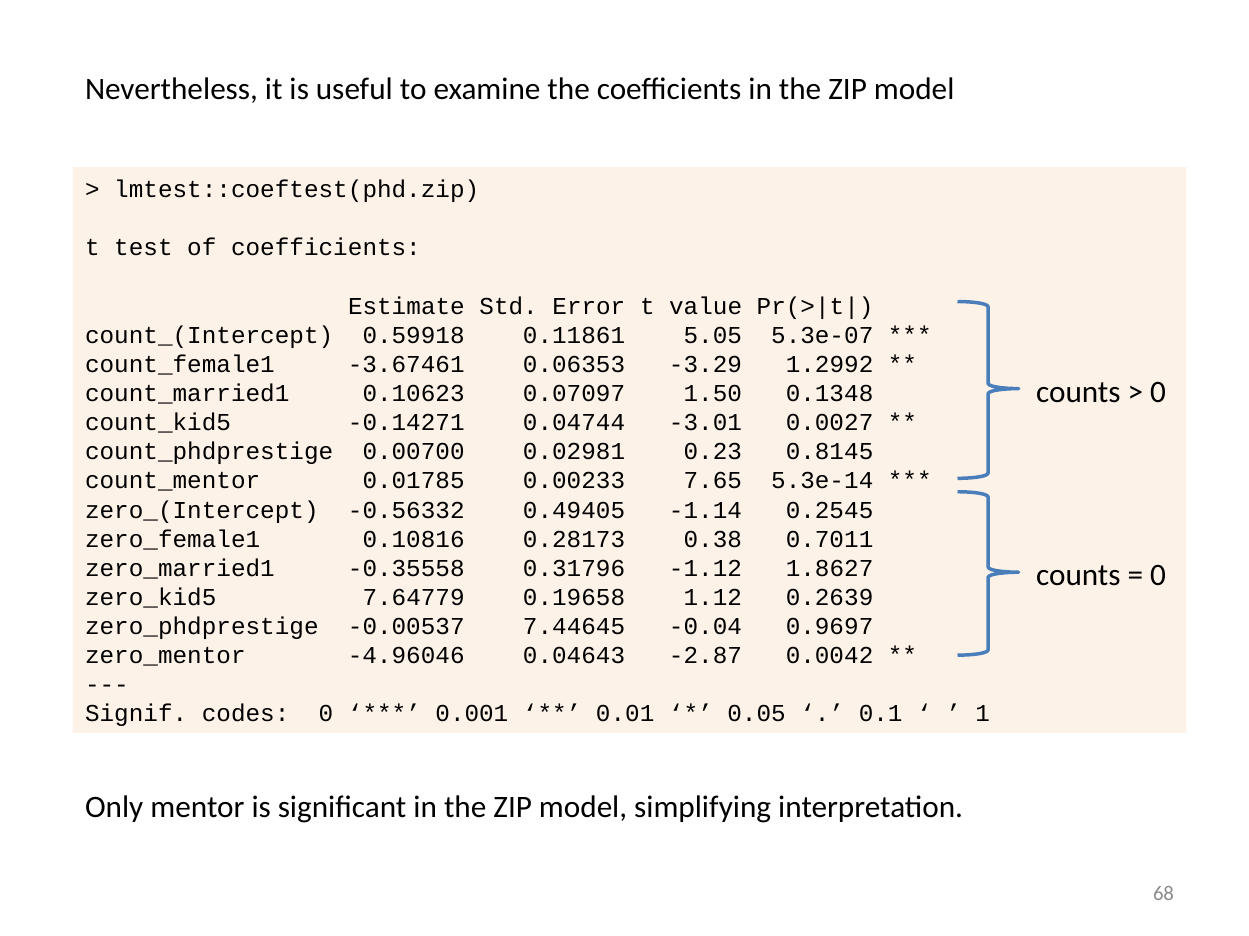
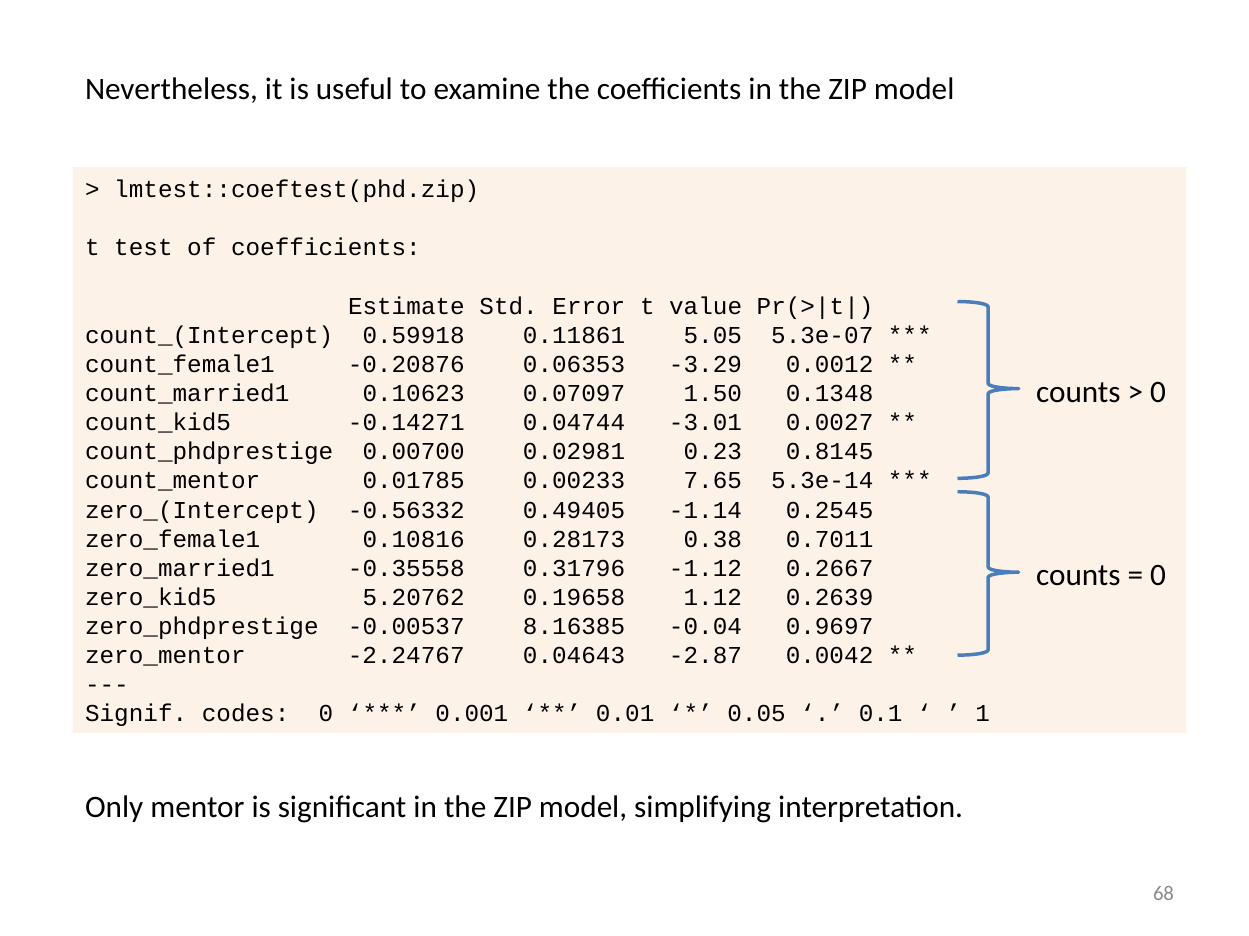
-3.67461: -3.67461 -> -0.20876 (406, 365)
1.2992: 1.2992 -> 0.0012 (830, 365)
1.8627: 1.8627 -> 0.2667 (830, 569)
7.64779: 7.64779 -> 5.20762 (414, 598)
7.44645: 7.44645 -> 8.16385 (574, 627)
-4.96046: -4.96046 -> -2.24767 (406, 656)
